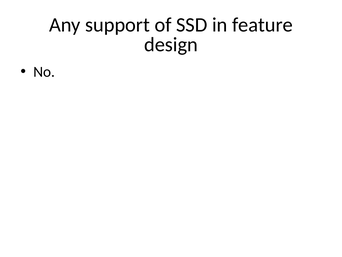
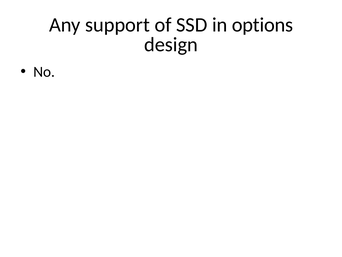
feature: feature -> options (263, 25)
